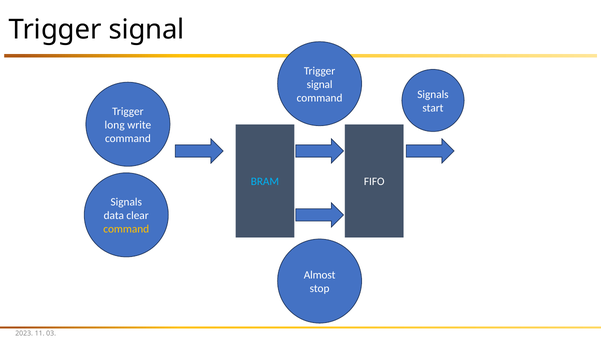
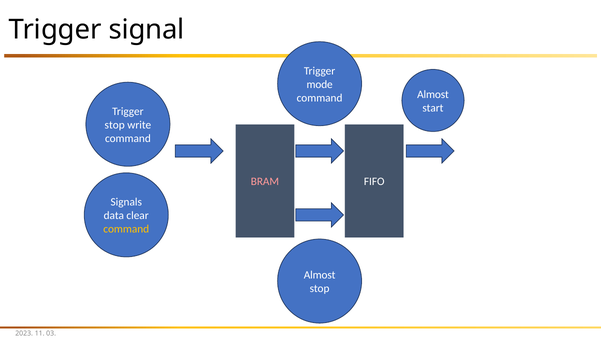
signal: signal -> mode (320, 84)
Signals: Signals -> Almost (433, 94)
long: long -> stop (115, 125)
BRAM colour: light blue -> pink (265, 182)
